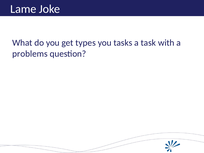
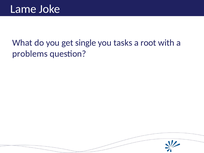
types: types -> single (86, 43)
task: task -> root (148, 43)
